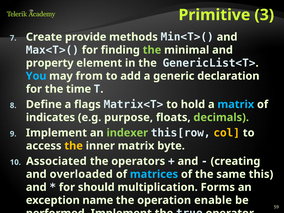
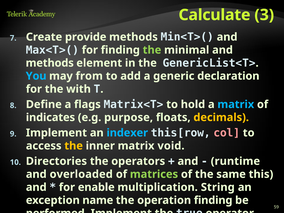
Primitive: Primitive -> Calculate (214, 15)
property: property -> methods (50, 63)
time: time -> with (79, 89)
decimals colour: light green -> yellow (221, 117)
indexer colour: light green -> light blue (127, 133)
col colour: yellow -> pink (227, 133)
byte: byte -> void (171, 146)
Associated: Associated -> Directories (56, 161)
creating: creating -> runtime (235, 161)
matrices colour: light blue -> light green (154, 174)
should: should -> enable (96, 187)
Forms: Forms -> String (218, 187)
operation enable: enable -> finding (213, 200)
